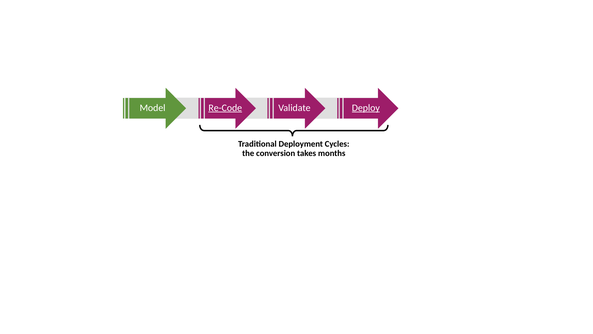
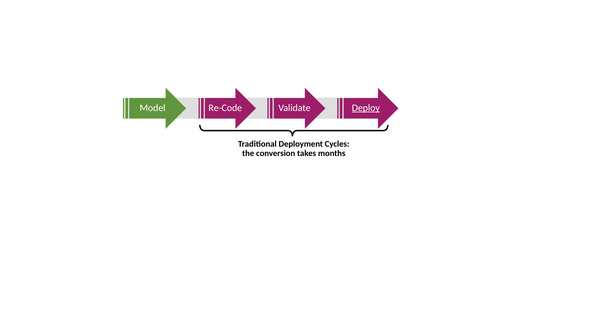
Re-Code underline: present -> none (225, 108)
